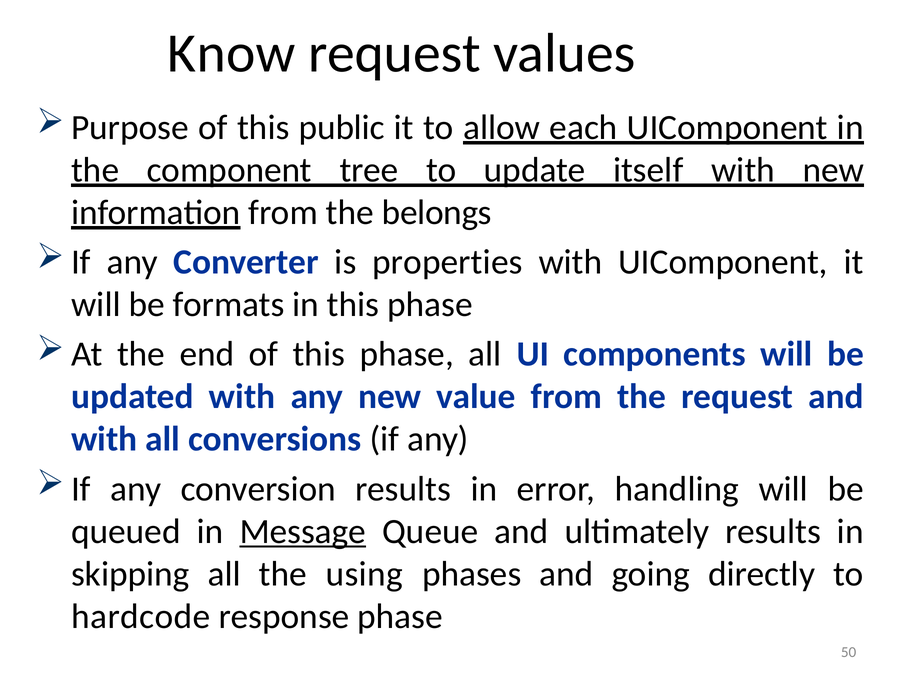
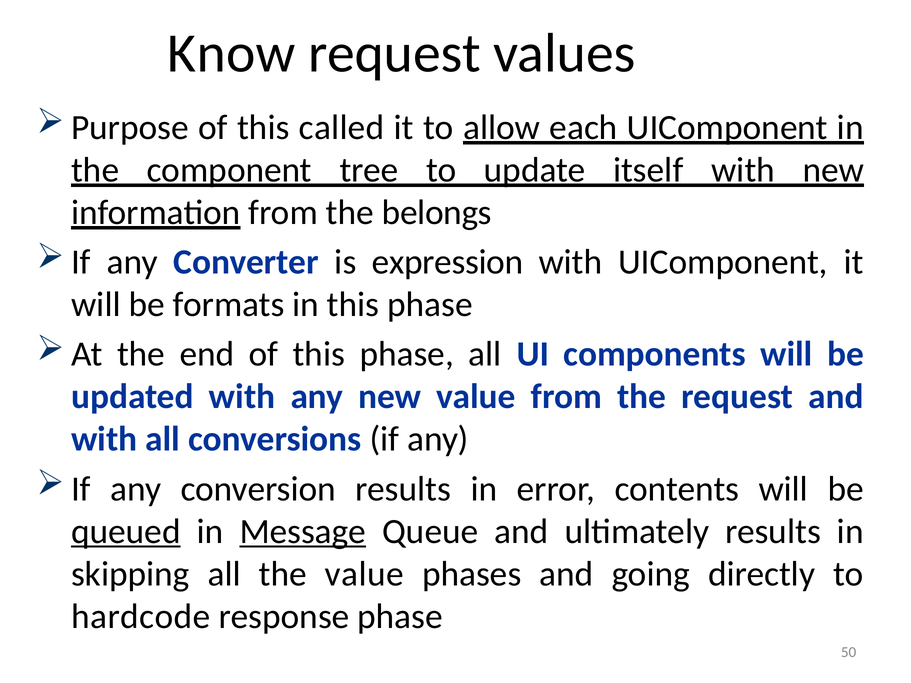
public: public -> called (342, 128)
properties: properties -> expression (448, 262)
handling: handling -> contents (677, 489)
queued underline: none -> present (126, 532)
the using: using -> value (364, 574)
